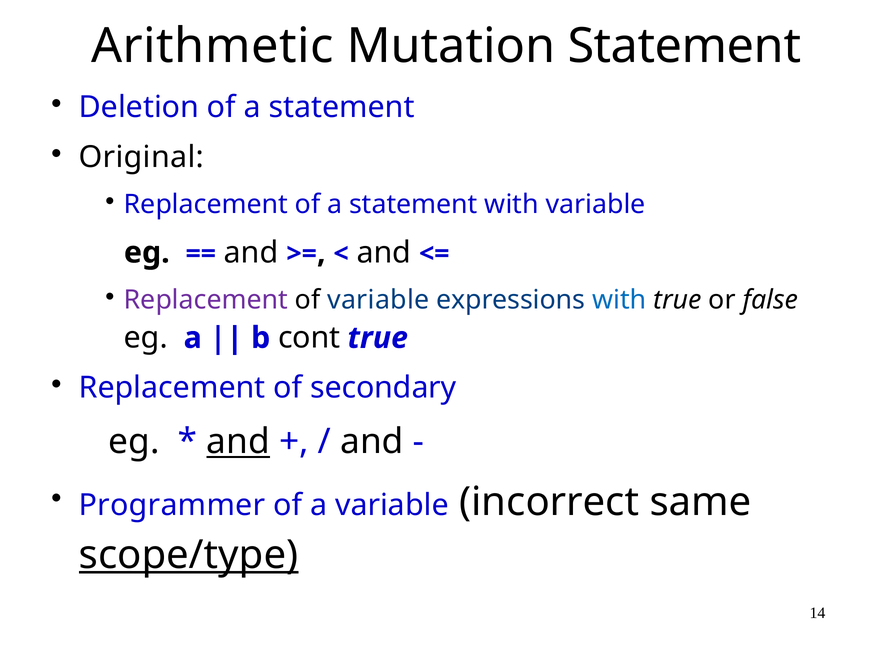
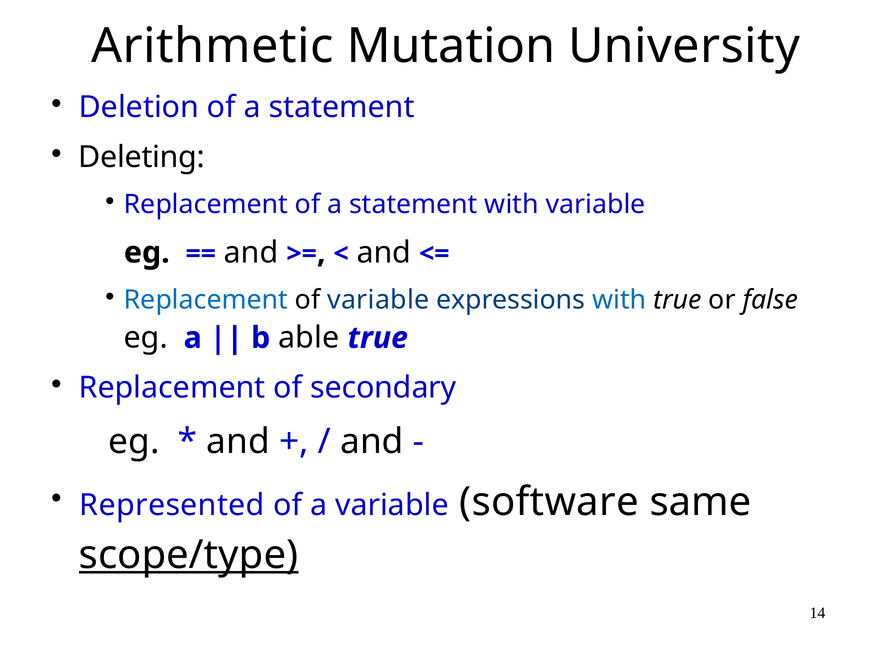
Mutation Statement: Statement -> University (684, 46)
Original: Original -> Deleting (142, 157)
Replacement colour: purple -> blue (206, 300)
cont: cont -> able (309, 338)
and underline: present -> none (238, 442)
Programmer: Programmer -> Represented (172, 506)
incorrect: incorrect -> software (549, 503)
